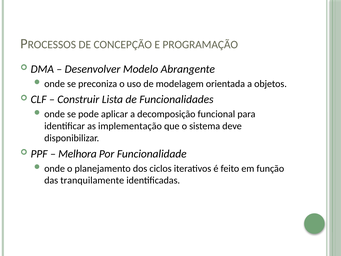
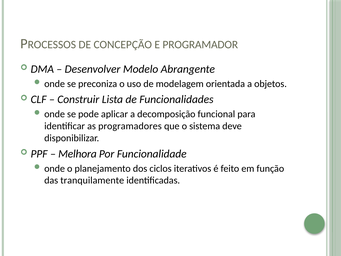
PROGRAMAÇÃO: PROGRAMAÇÃO -> PROGRAMADOR (200, 45)
implementação: implementação -> programadores (130, 126)
